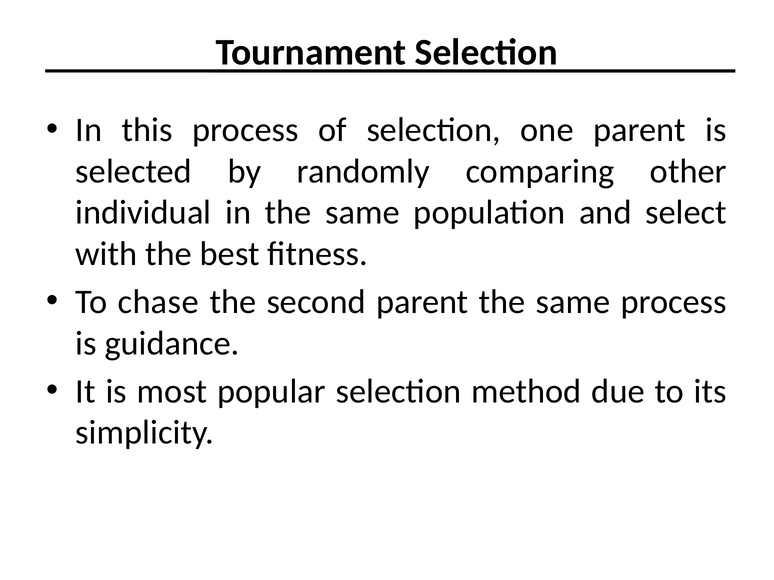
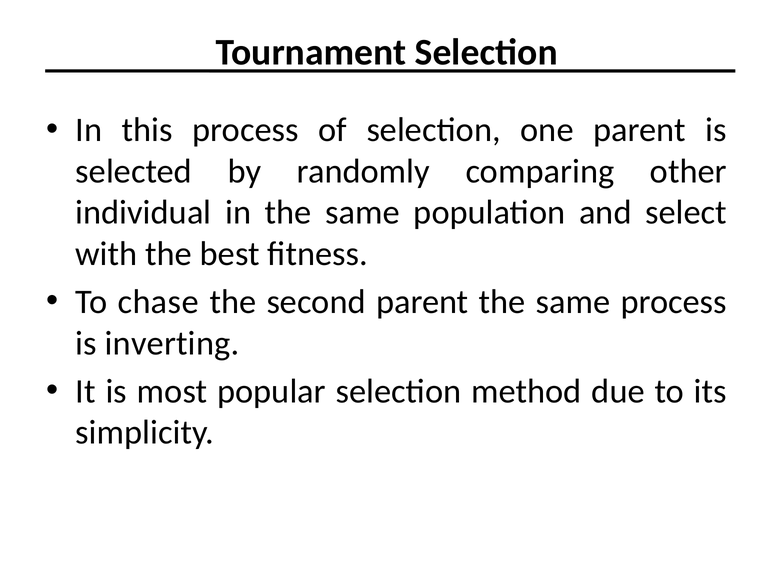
guidance: guidance -> inverting (172, 343)
